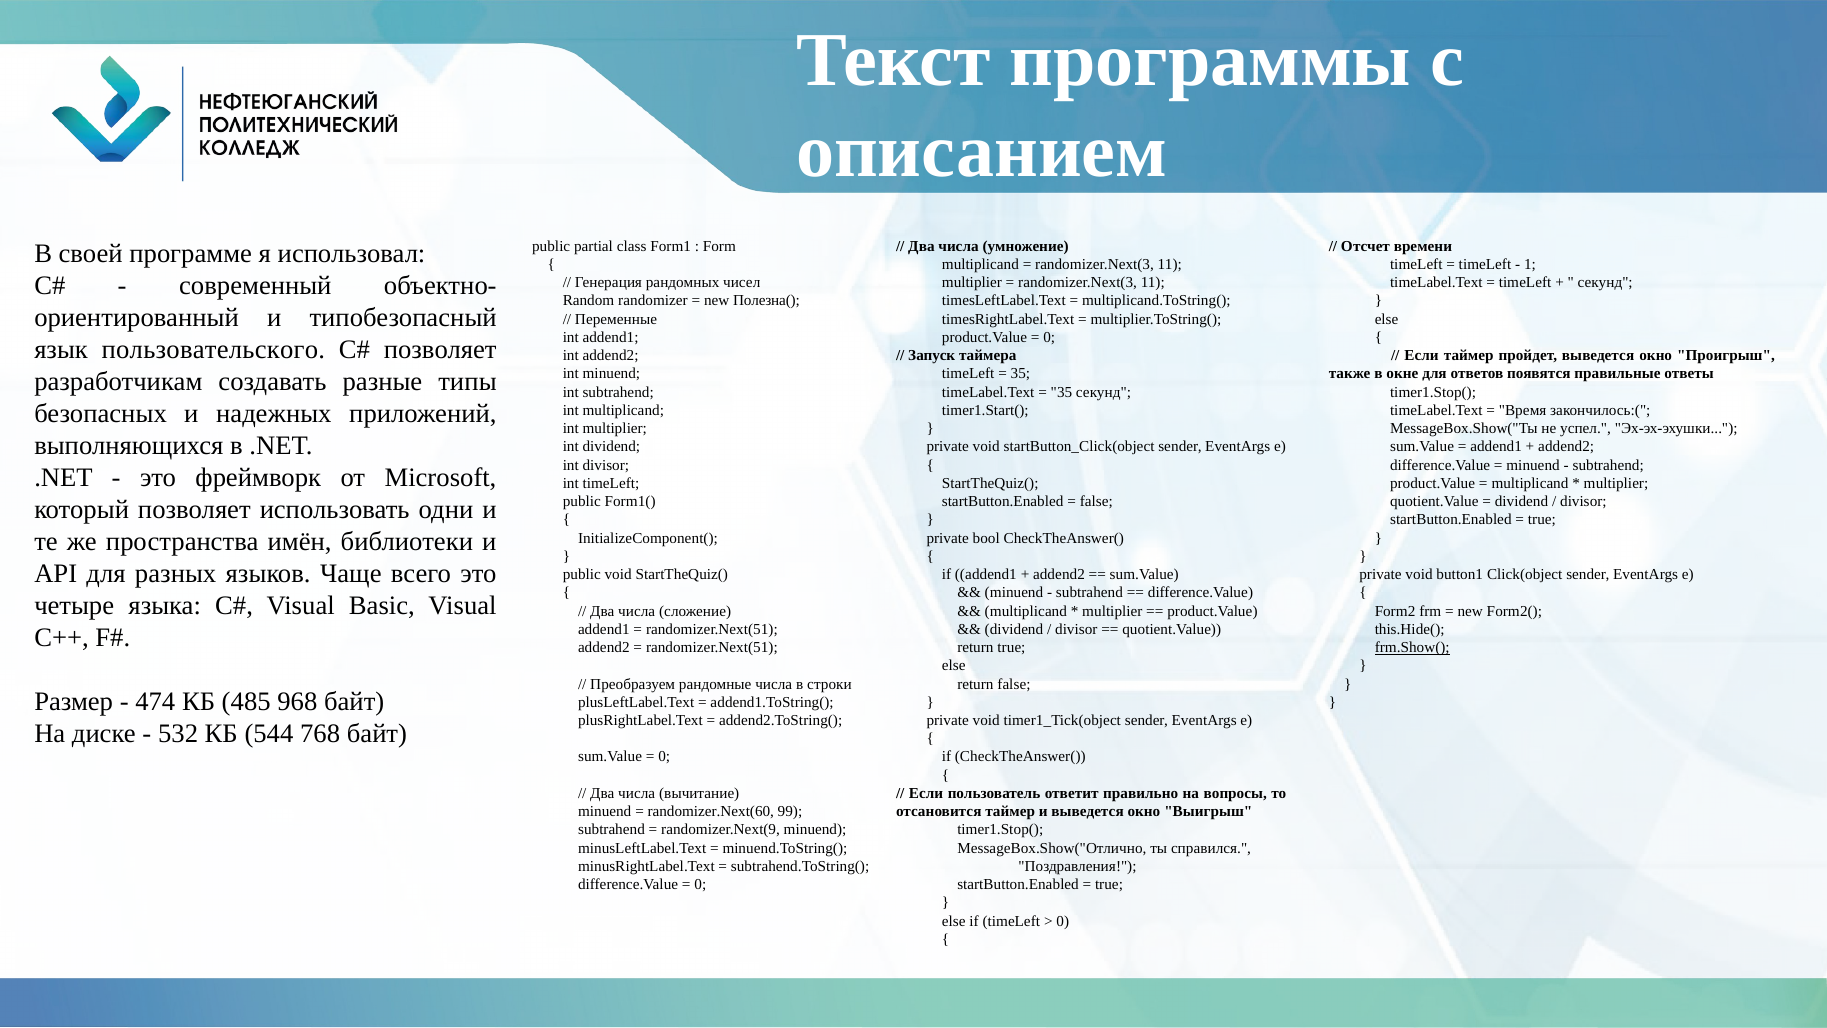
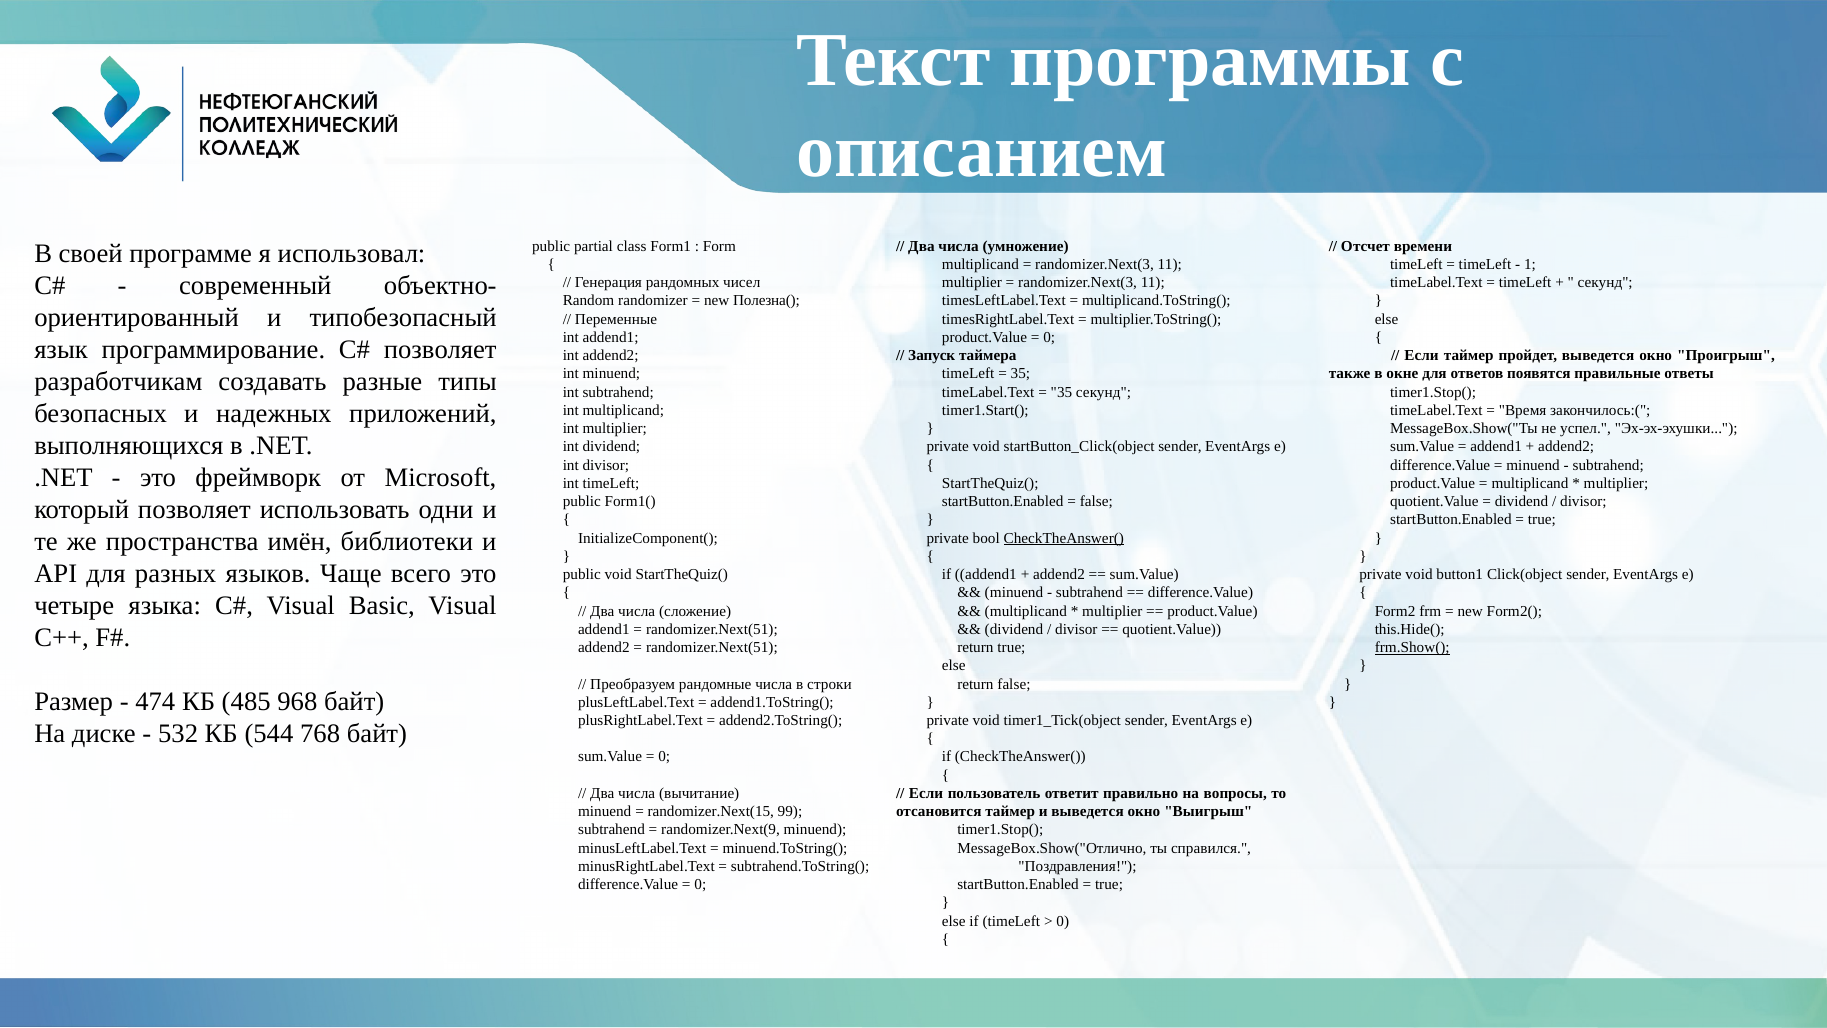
пользовательского: пользовательского -> программирование (213, 350)
CheckTheAnswer( underline: none -> present (1064, 538)
randomizer.Next(60: randomizer.Next(60 -> randomizer.Next(15 (711, 811)
